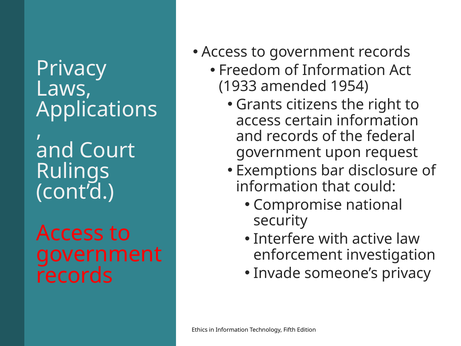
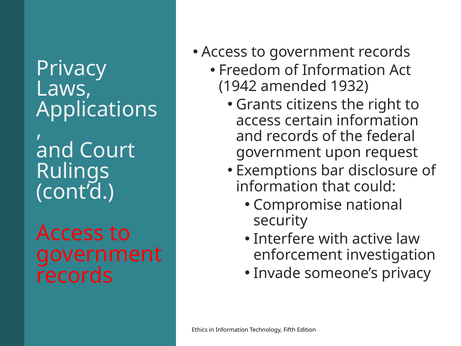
1933: 1933 -> 1942 (238, 86)
1954: 1954 -> 1932 (349, 86)
